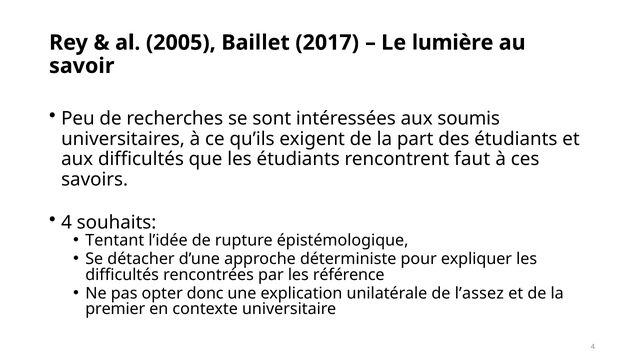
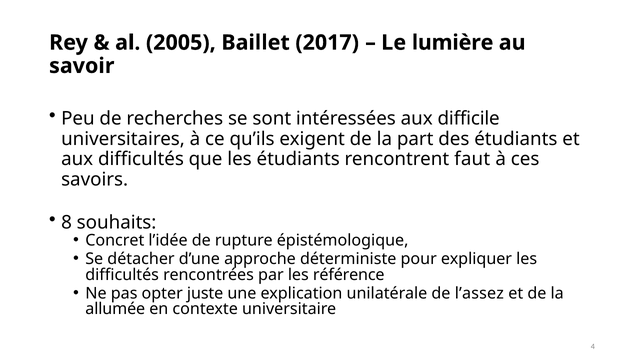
soumis: soumis -> difficile (469, 118)
4: 4 -> 8 (67, 222)
Tentant: Tentant -> Concret (115, 240)
donc: donc -> juste (205, 293)
premier: premier -> allumée (115, 309)
